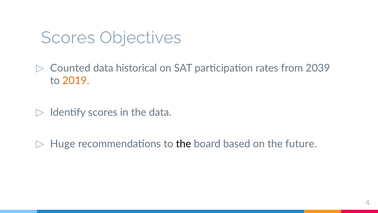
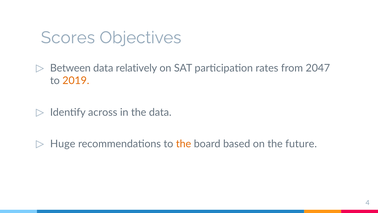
Counted: Counted -> Between (70, 68)
historical: historical -> relatively (136, 68)
2039: 2039 -> 2047 (318, 68)
Identify scores: scores -> across (103, 112)
the colour: black -> orange (184, 144)
